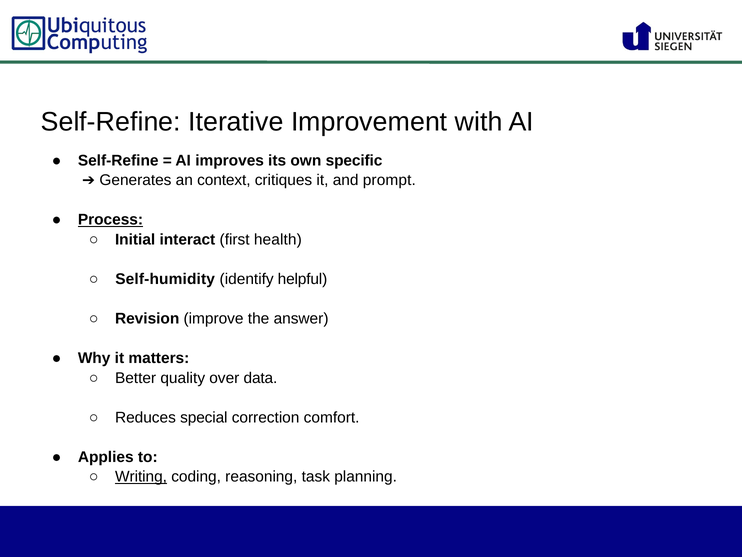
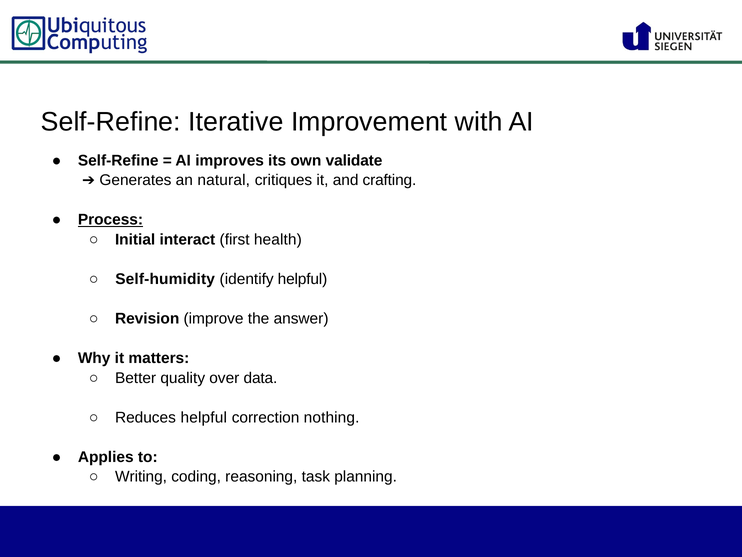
specific: specific -> validate (354, 160)
context: context -> natural (224, 180)
prompt: prompt -> crafting (389, 180)
Reduces special: special -> helpful (204, 417)
comfort: comfort -> nothing (332, 417)
Writing underline: present -> none (141, 476)
